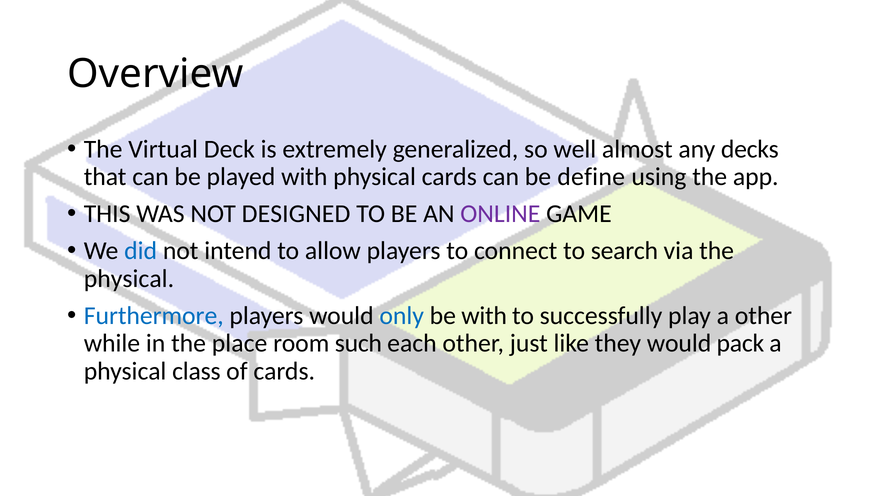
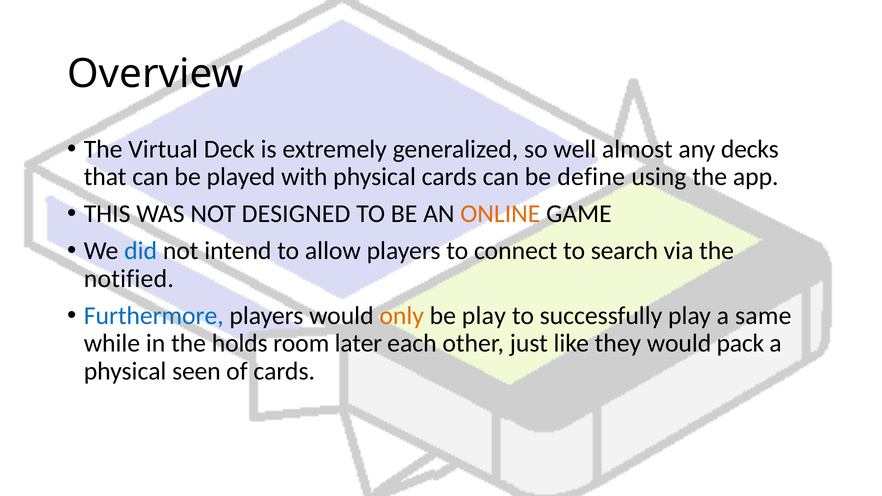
ONLINE colour: purple -> orange (500, 214)
physical: physical -> notified (129, 279)
only colour: blue -> orange (402, 316)
be with: with -> play (484, 316)
a other: other -> same (763, 316)
place: place -> holds (240, 343)
such: such -> later (358, 343)
class: class -> seen (196, 371)
